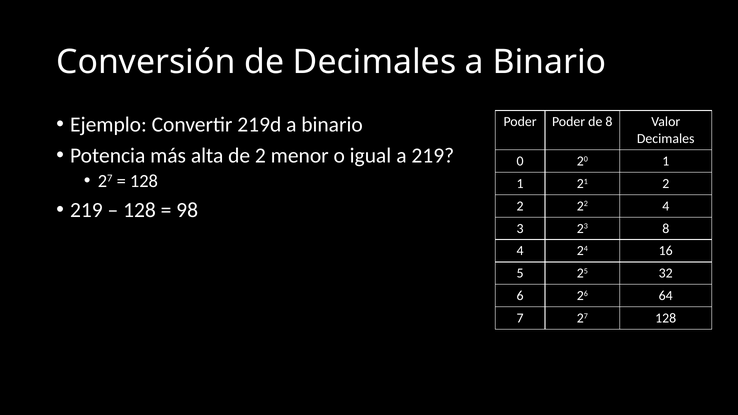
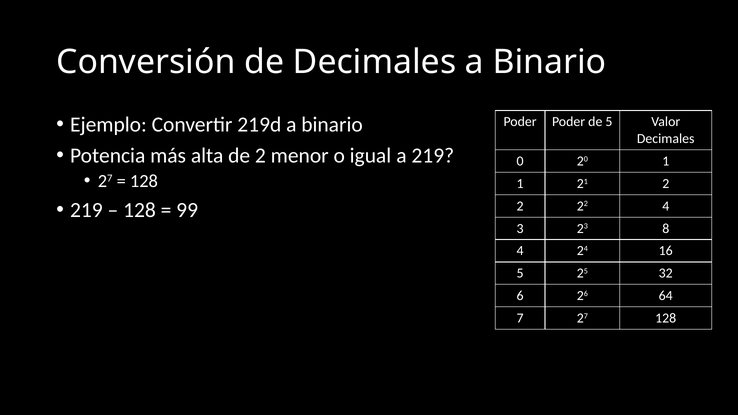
de 8: 8 -> 5 (609, 122)
98: 98 -> 99 (187, 210)
